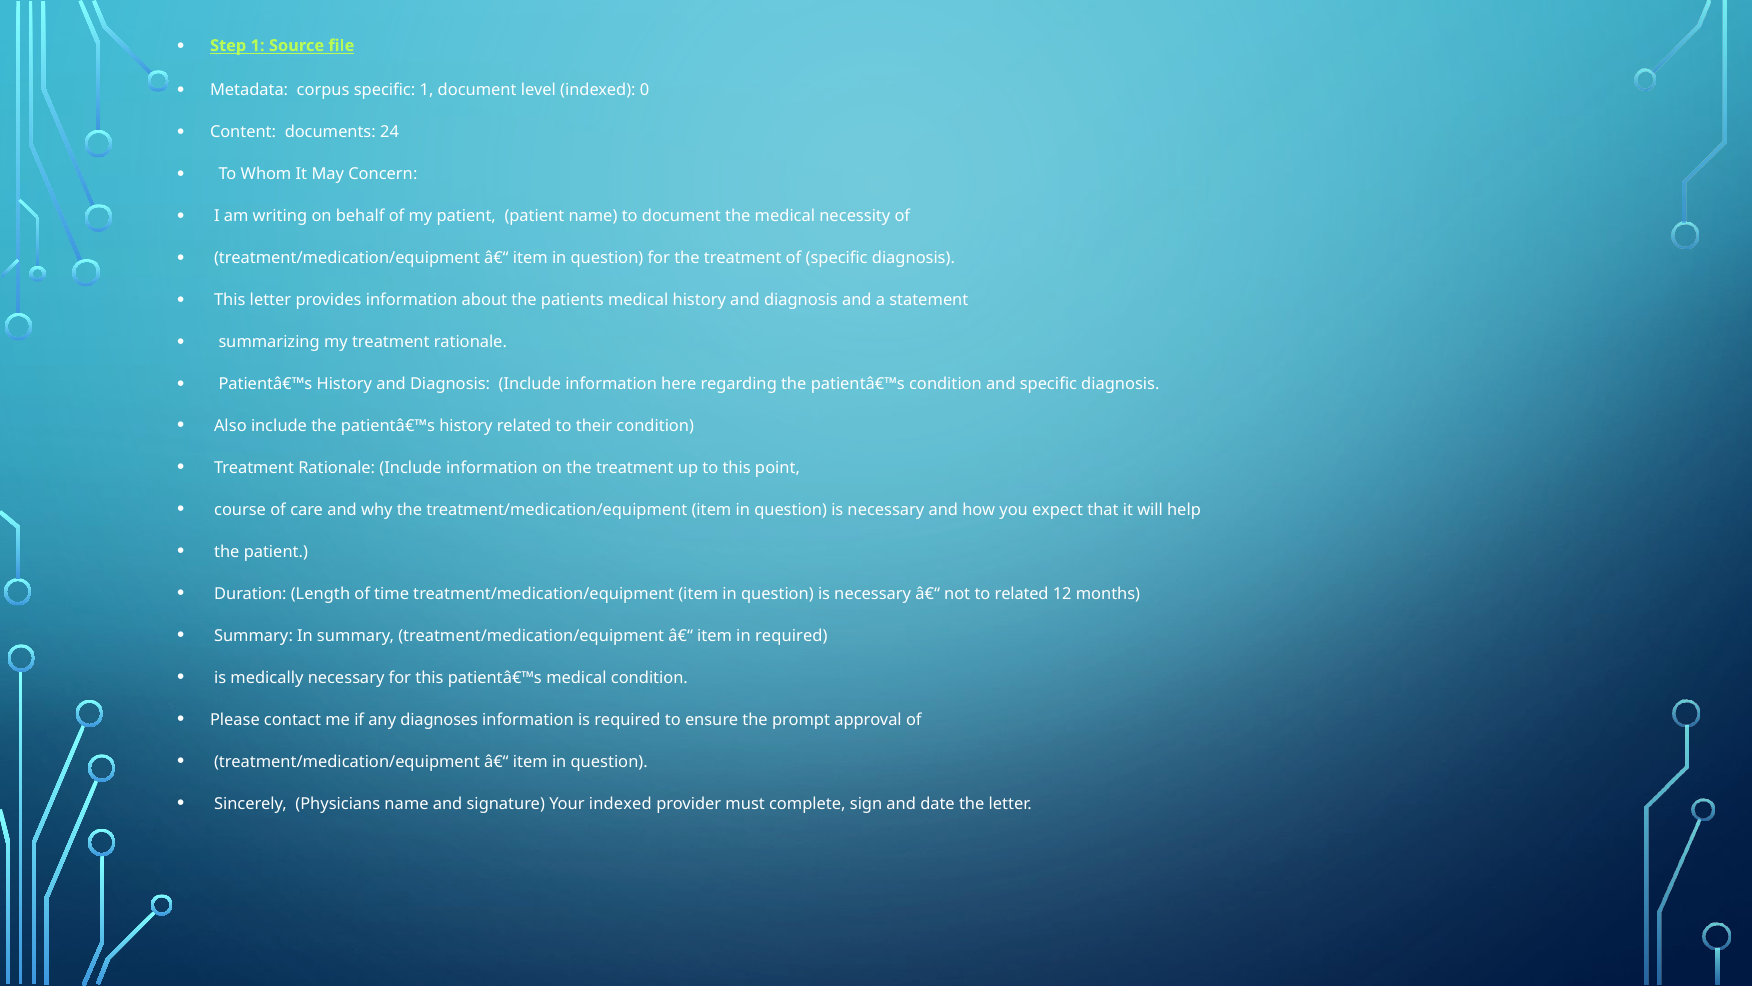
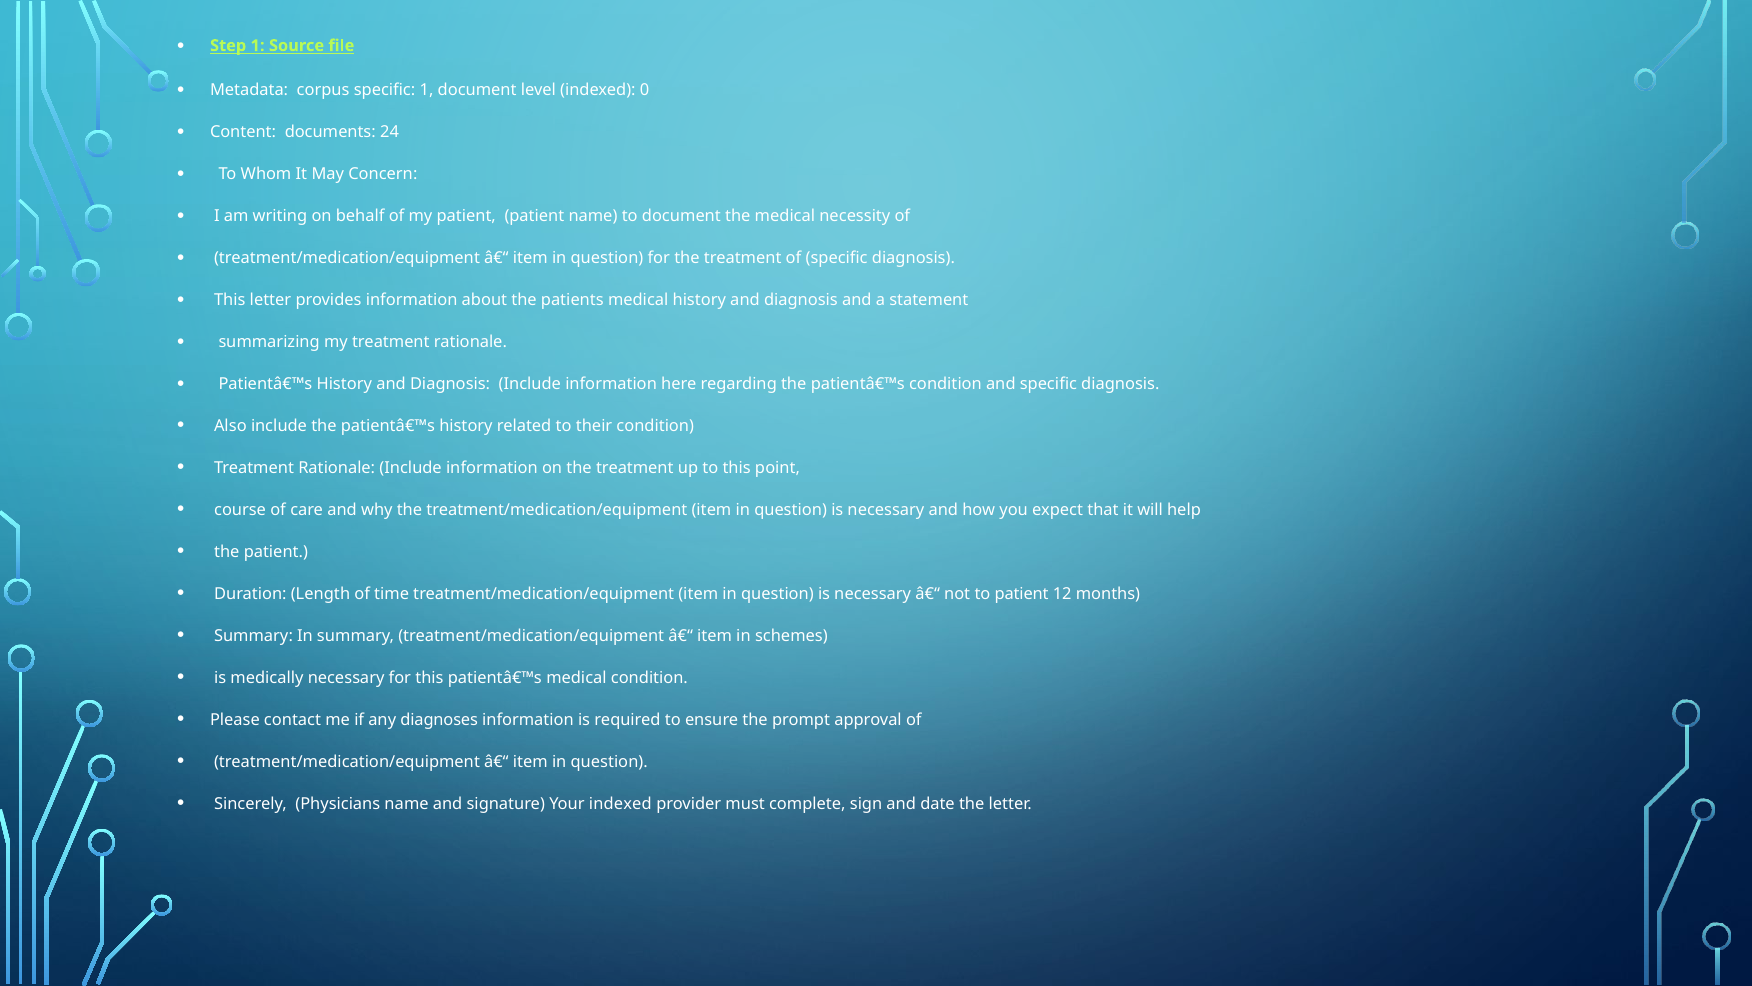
to related: related -> patient (1022, 594)
in required: required -> schemes (791, 636)
